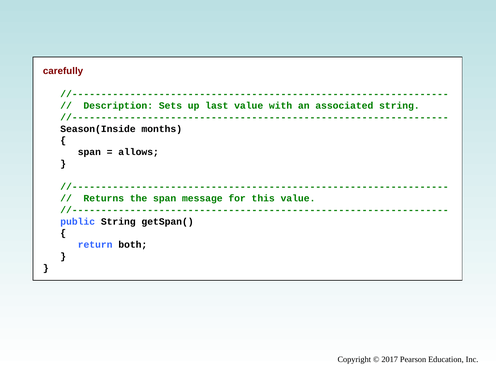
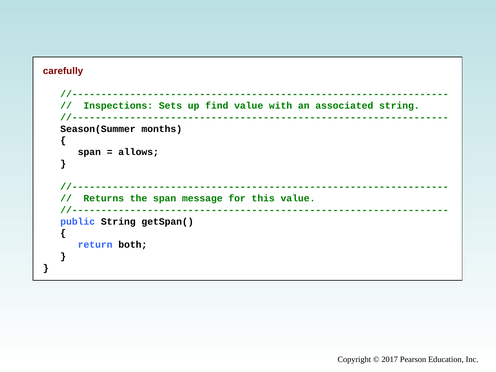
Description: Description -> Inspections (118, 106)
last: last -> find (217, 106)
Season(Inside: Season(Inside -> Season(Summer (98, 129)
